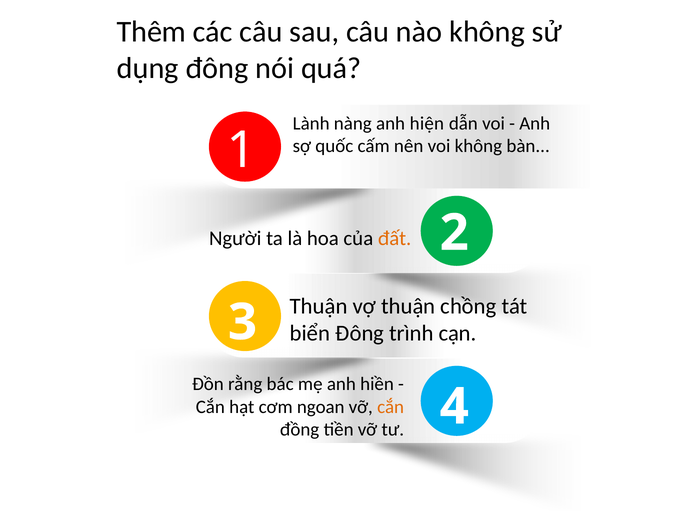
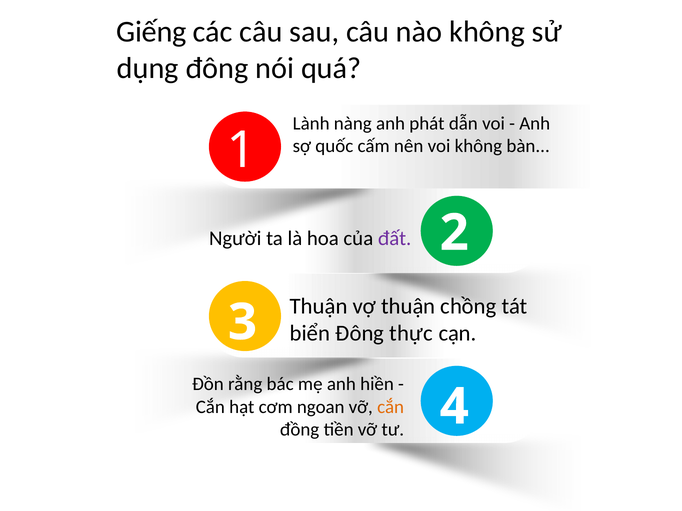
Thêm: Thêm -> Giếng (151, 32)
hiện: hiện -> phát (427, 123)
đất colour: orange -> purple (395, 239)
trình: trình -> thực (411, 334)
